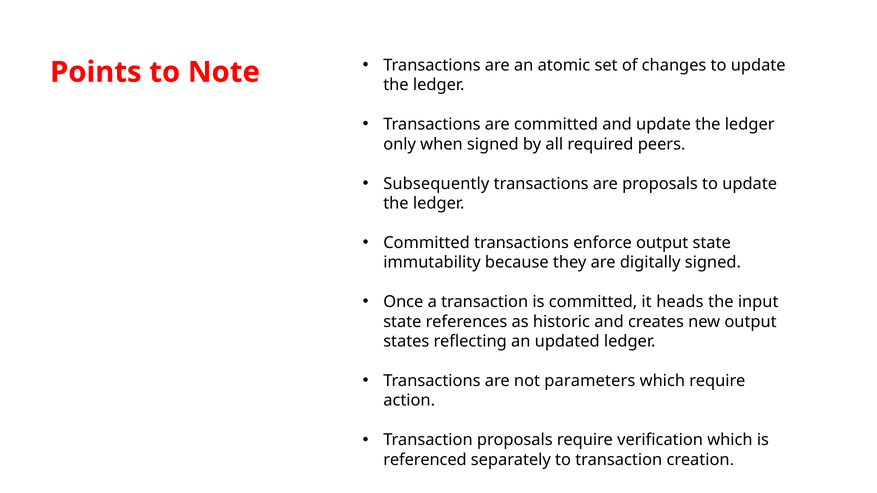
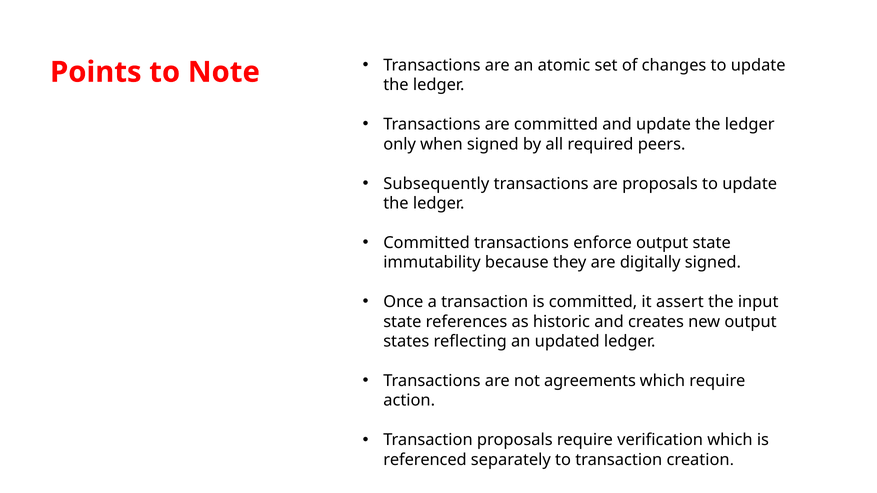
heads: heads -> assert (680, 302)
parameters: parameters -> agreements (590, 381)
